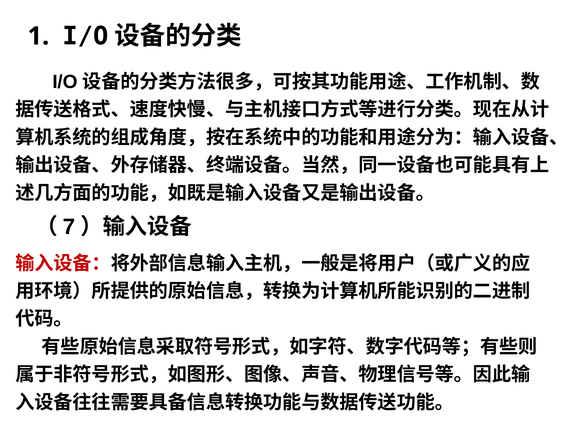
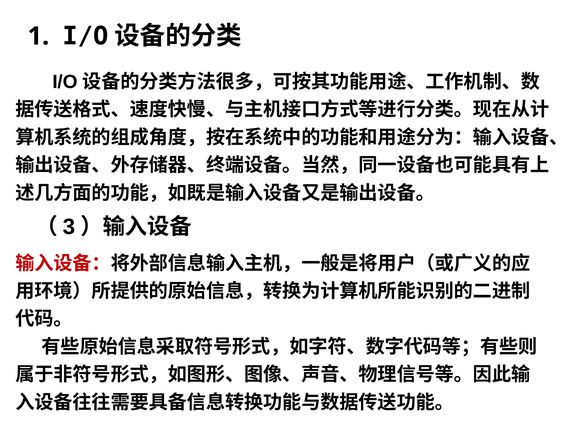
7: 7 -> 3 (69, 227)
